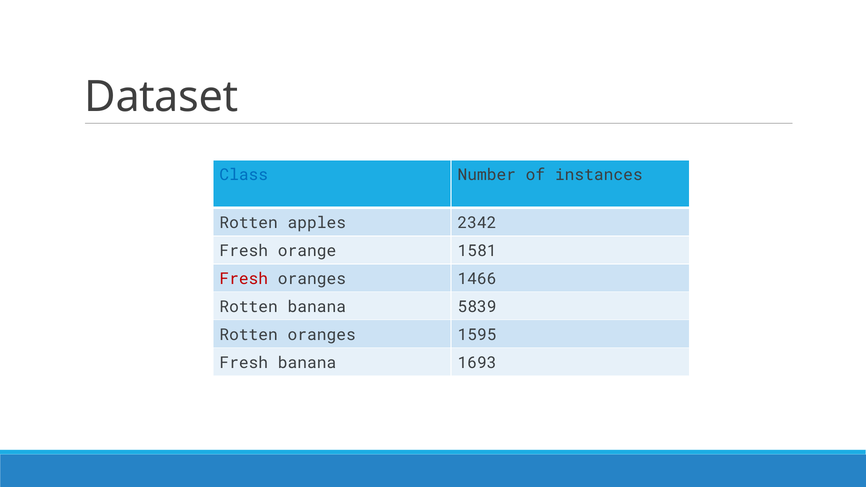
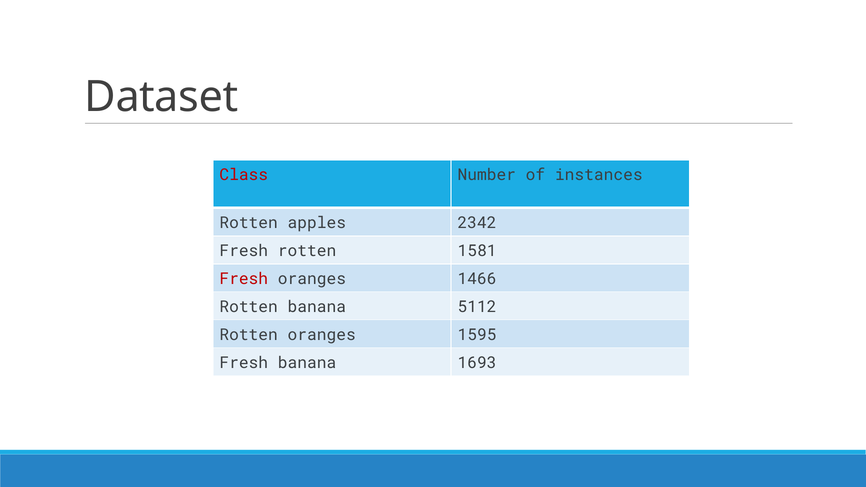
Class colour: blue -> red (244, 175)
Fresh orange: orange -> rotten (307, 251)
5839: 5839 -> 5112 (477, 307)
